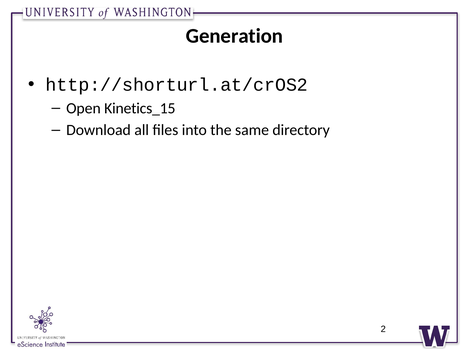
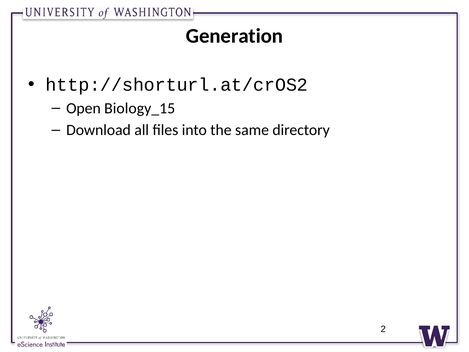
Kinetics_15: Kinetics_15 -> Biology_15 (140, 108)
